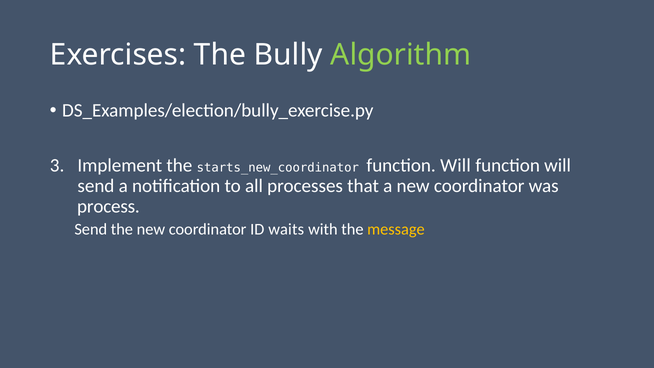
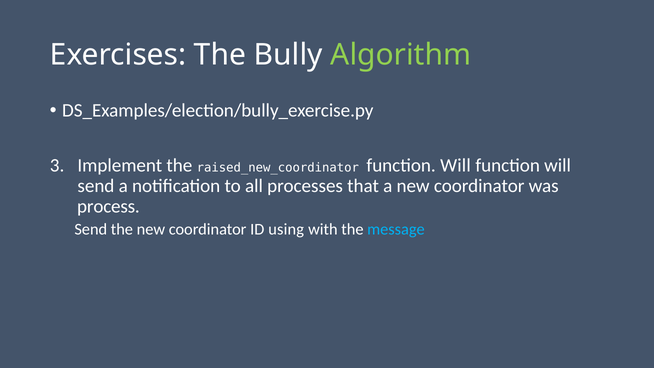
starts_new_coordinator: starts_new_coordinator -> raised_new_coordinator (278, 168)
waits: waits -> using (286, 229)
message colour: yellow -> light blue (396, 229)
